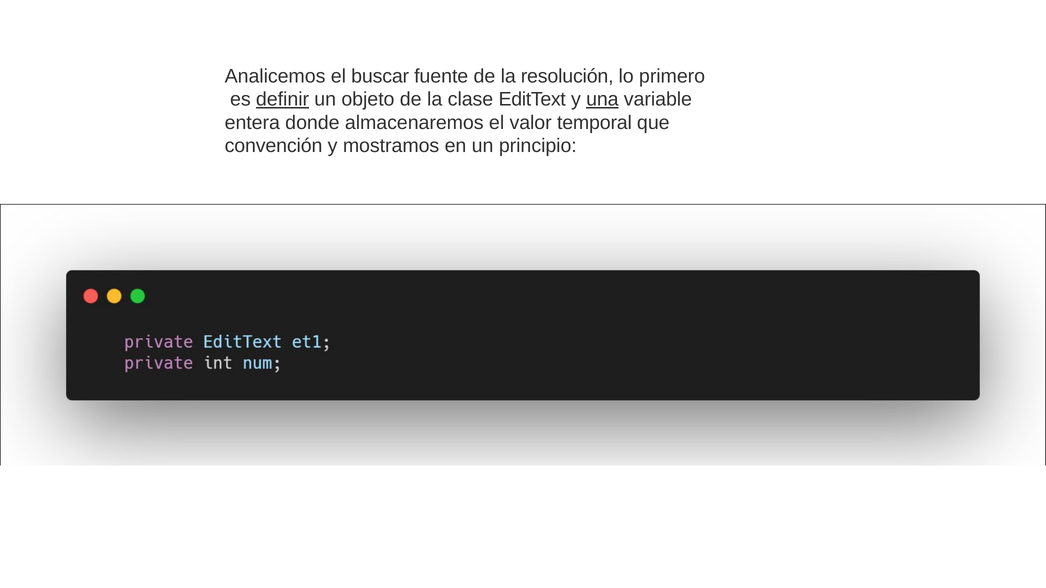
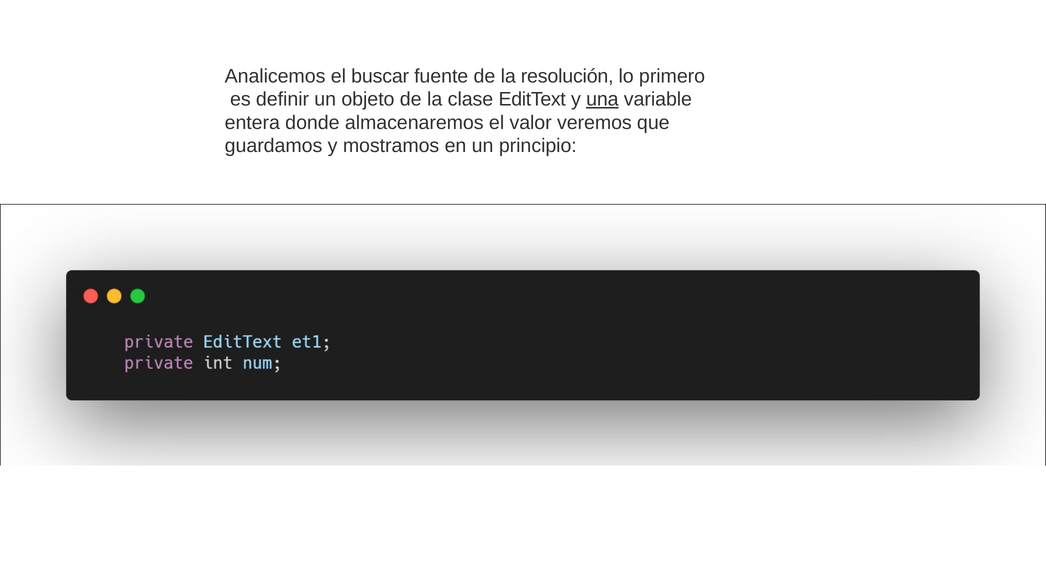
definir underline: present -> none (283, 99)
temporal: temporal -> veremos (594, 123)
convención: convención -> guardamos (274, 146)
